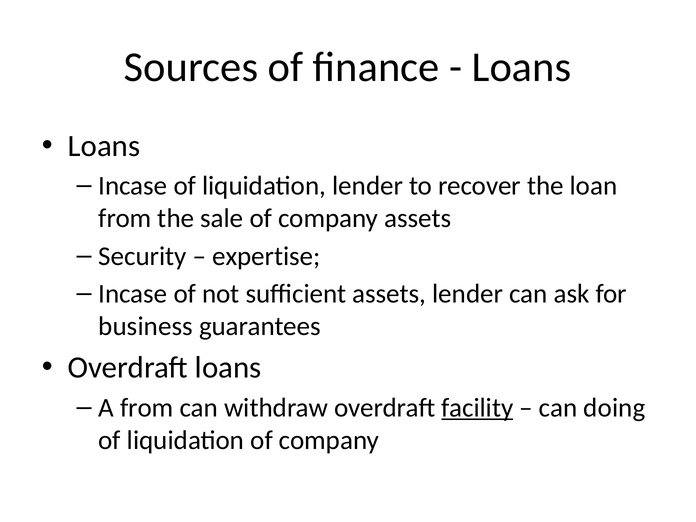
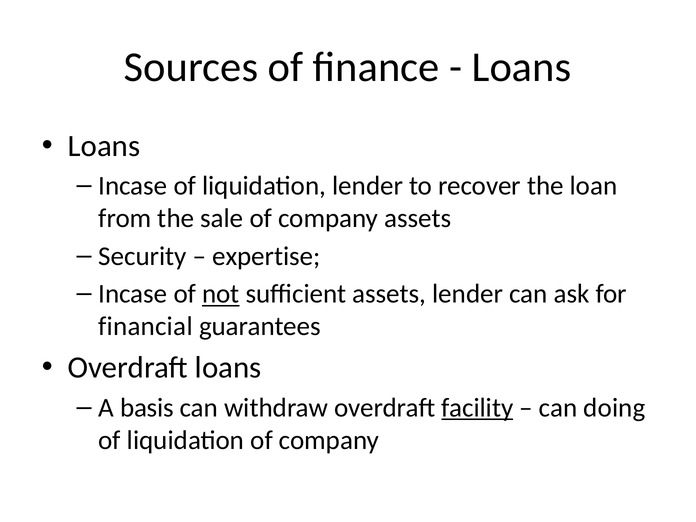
not underline: none -> present (221, 294)
business: business -> financial (146, 326)
A from: from -> basis (147, 408)
